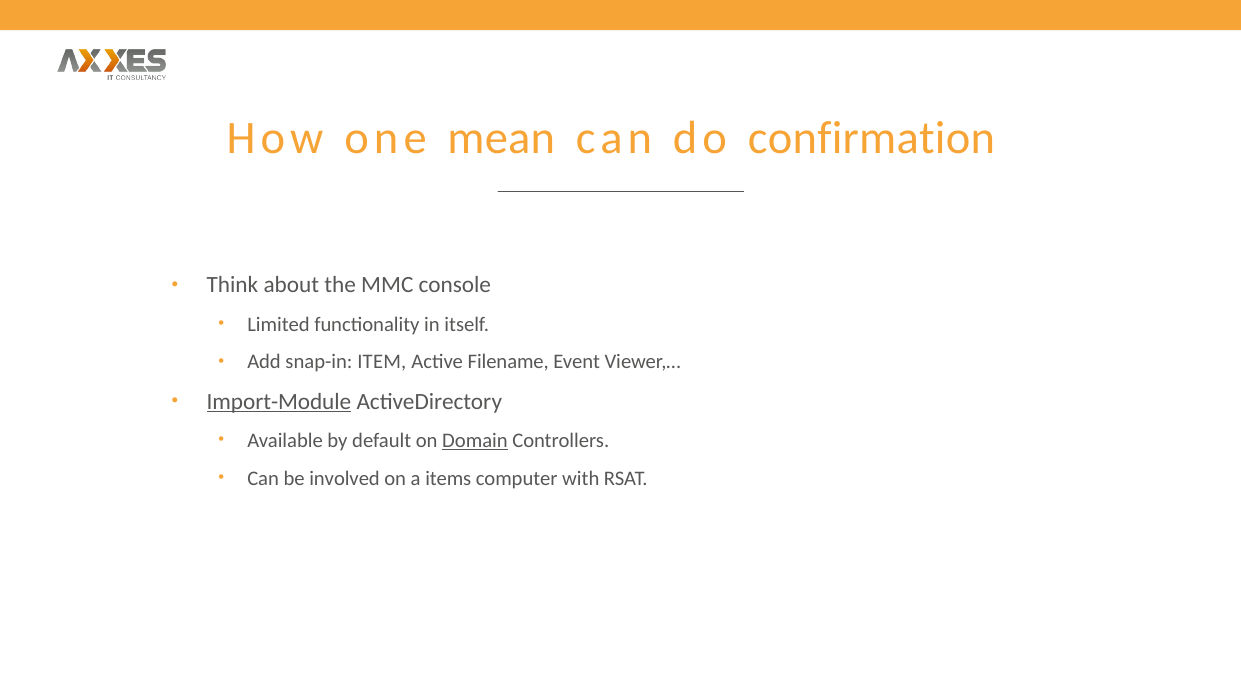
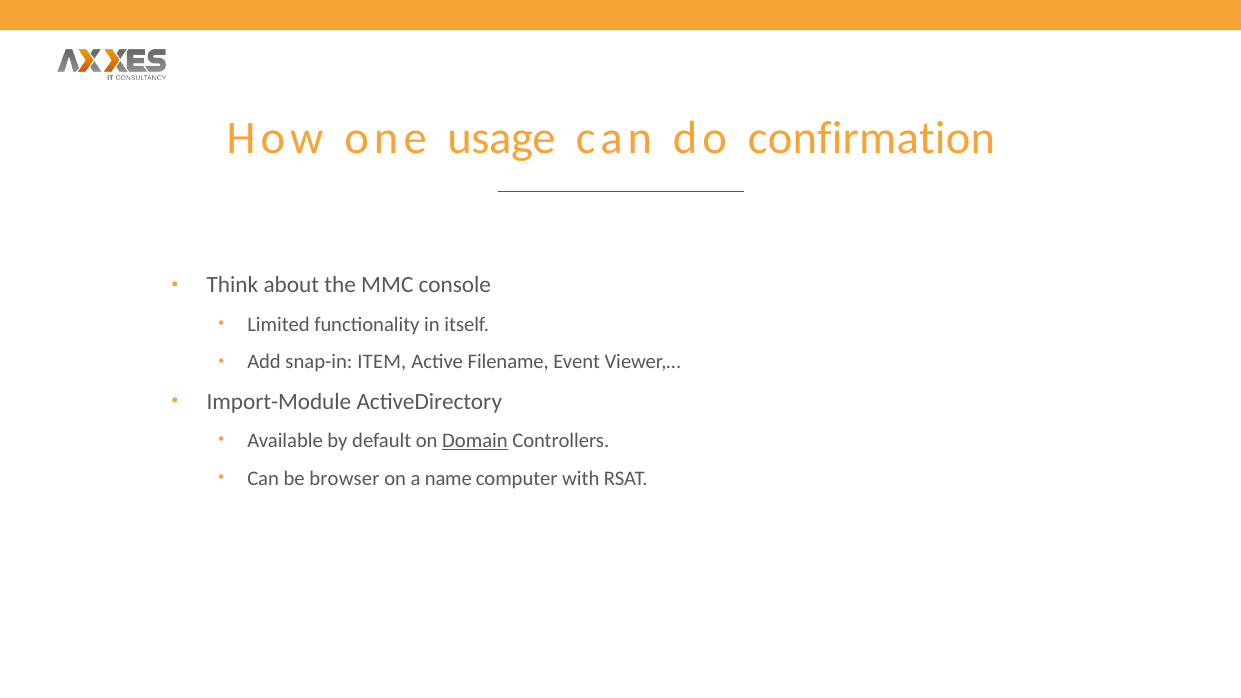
mean: mean -> usage (502, 138)
Import-Module underline: present -> none (279, 402)
involved: involved -> browser (344, 478)
items: items -> name (448, 478)
